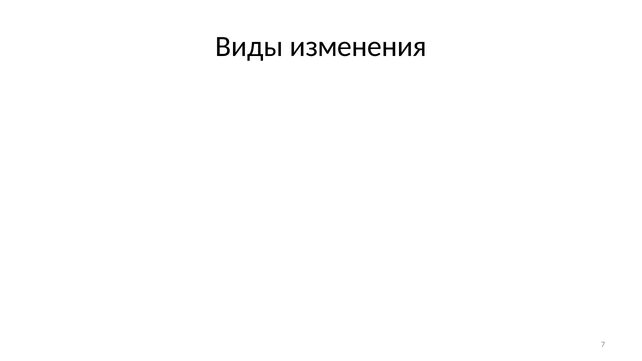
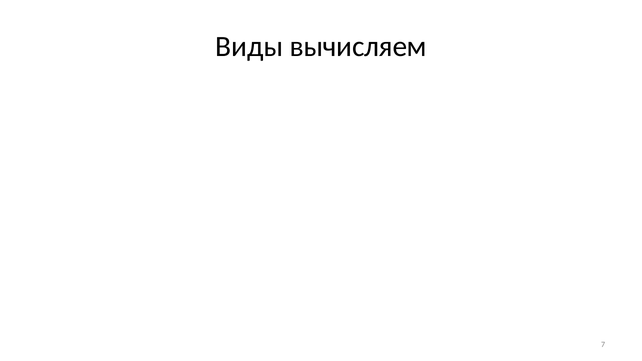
изменения: изменения -> вычисляем (358, 47)
